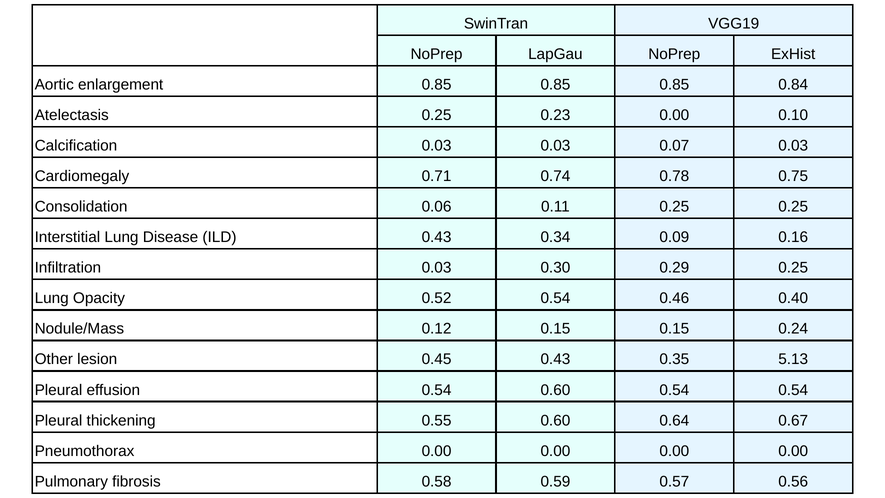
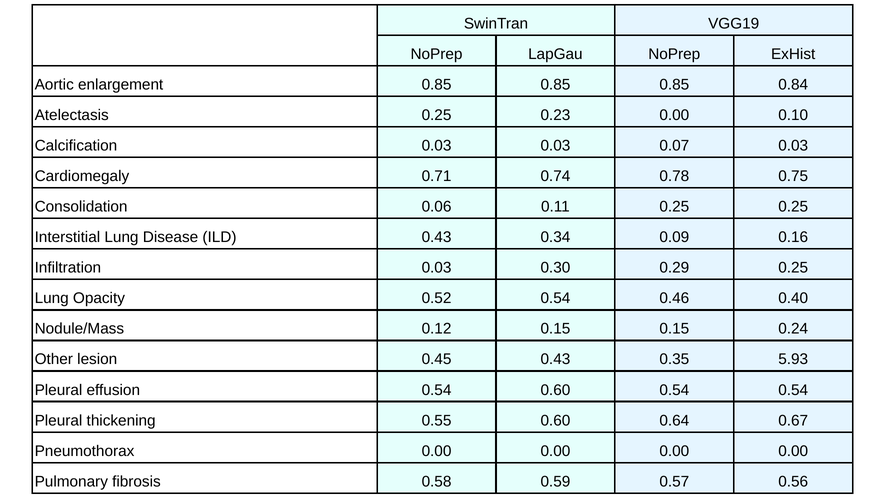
5.13: 5.13 -> 5.93 (793, 359)
